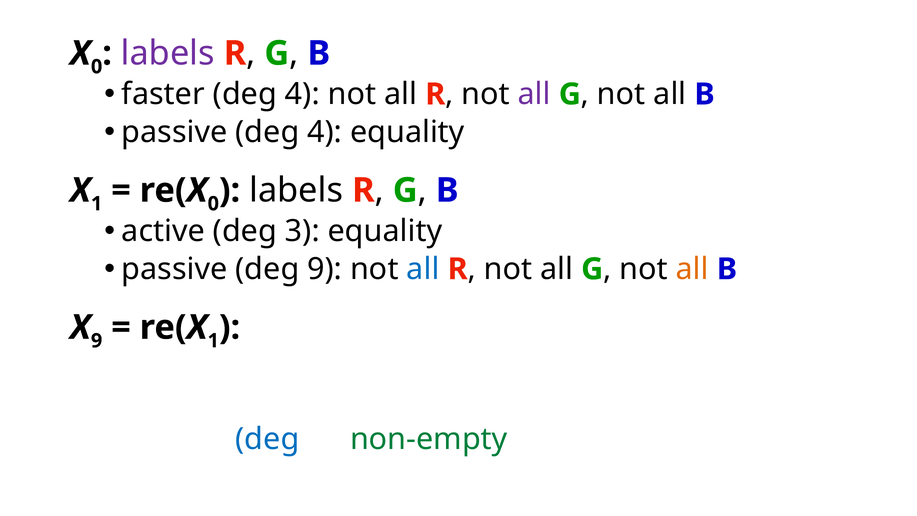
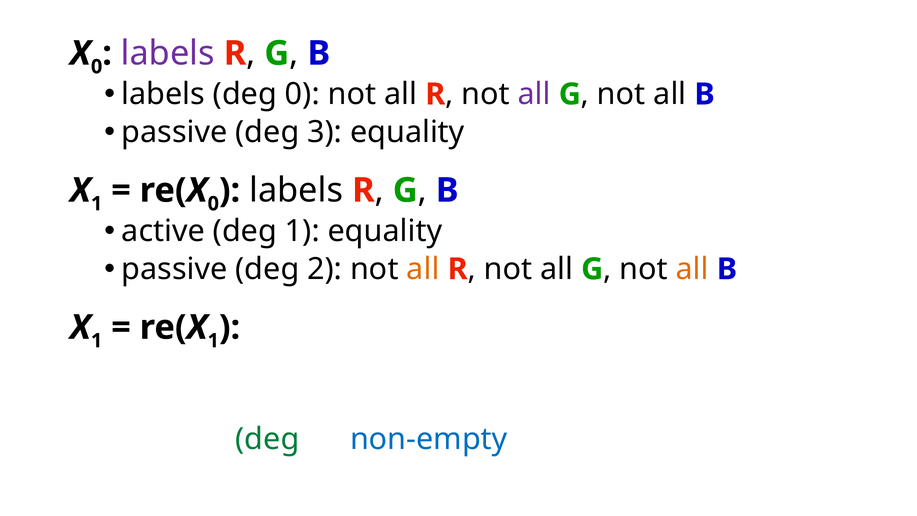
faster: faster -> labels (163, 94)
4: 4 -> 0 (302, 94)
passive deg 4: 4 -> 3 (325, 132)
3: 3 -> 1 (302, 231)
9: 9 -> 2 (325, 269)
all colour: blue -> orange (423, 269)
9: 9 -> 1 (97, 341)
deg colour: blue -> green (267, 439)
non-empty colour: green -> blue (429, 439)
